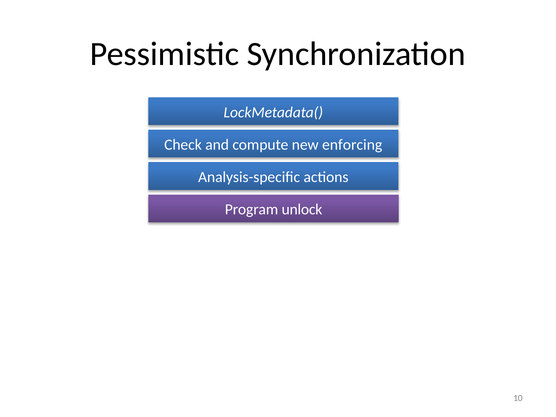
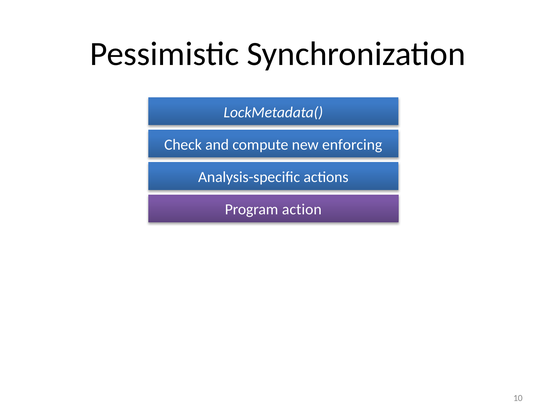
unlock: unlock -> action (302, 210)
